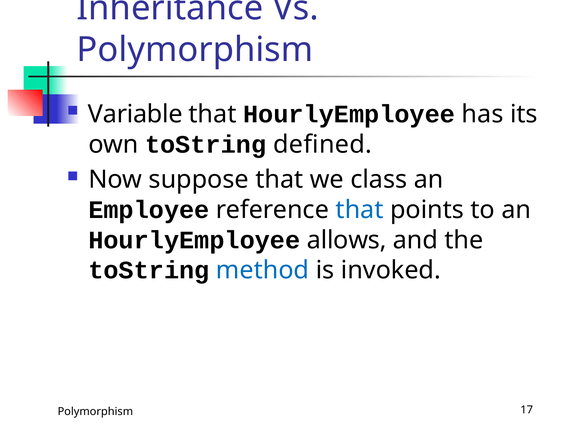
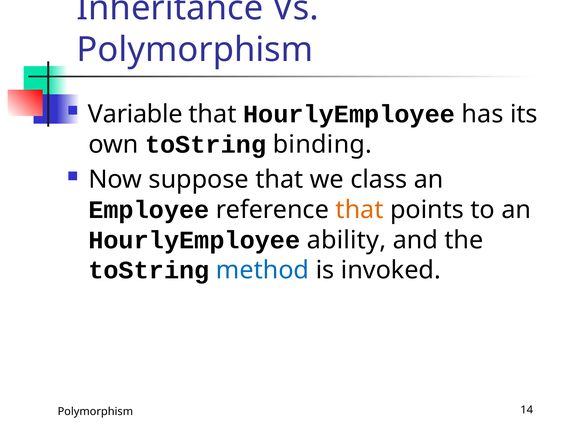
defined: defined -> binding (322, 144)
that colour: blue -> orange (360, 210)
allows: allows -> ability (346, 240)
17: 17 -> 14 (527, 410)
